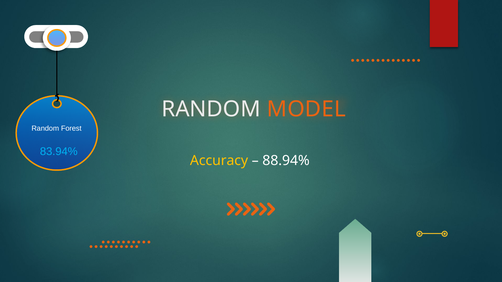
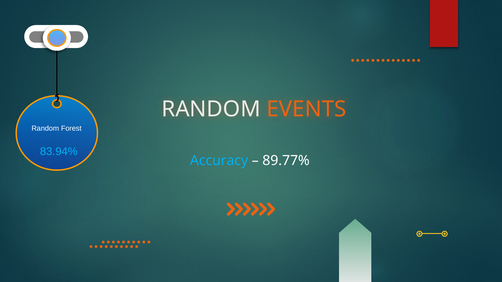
MODEL: MODEL -> EVENTS (306, 109)
Accuracy colour: yellow -> light blue (219, 161)
88.94%: 88.94% -> 89.77% (286, 161)
